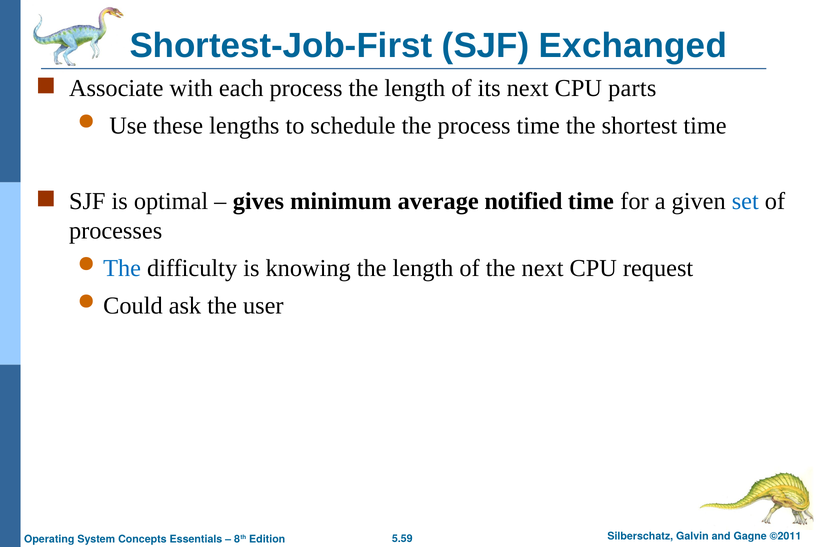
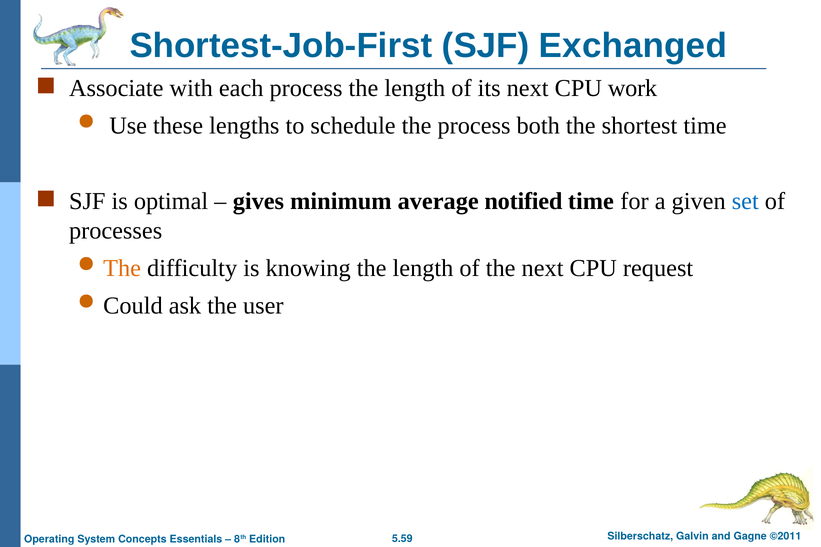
parts: parts -> work (633, 88)
process time: time -> both (538, 126)
The colour: blue -> orange (122, 268)
